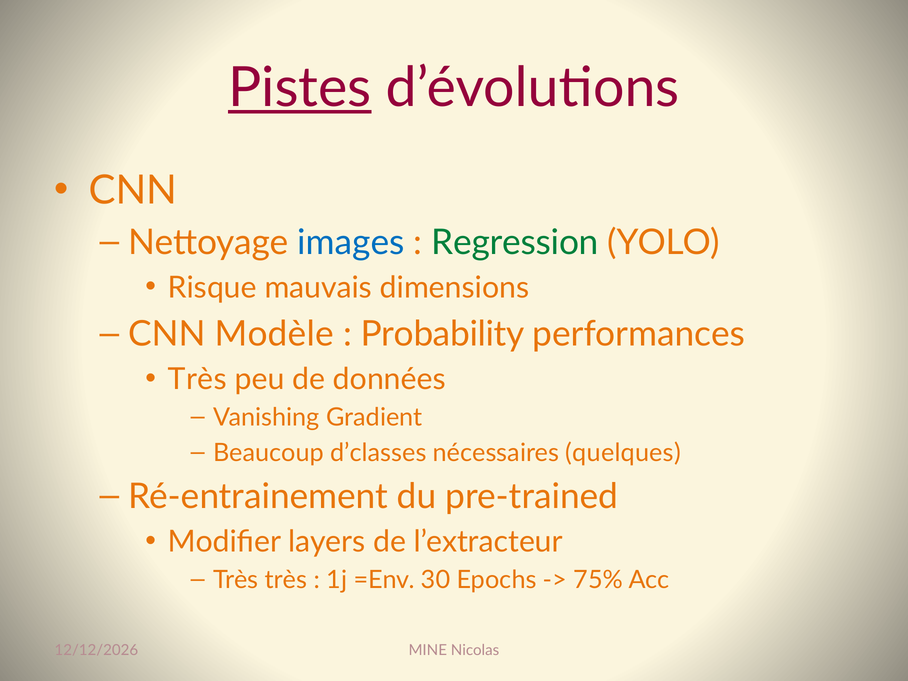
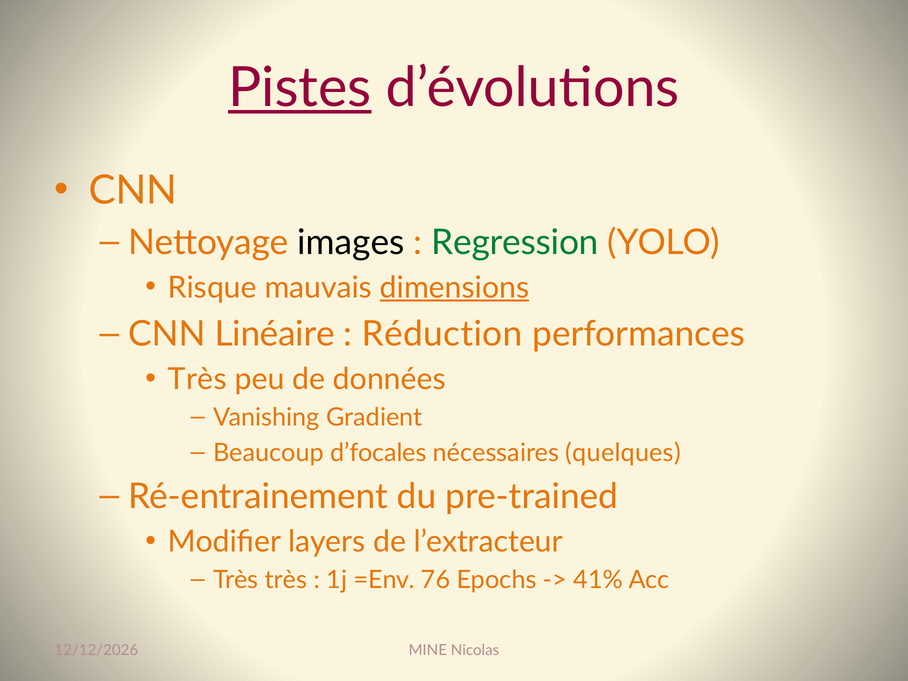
images colour: blue -> black (351, 243)
dimensions underline: none -> present (455, 288)
Modèle: Modèle -> Linéaire (275, 334)
Probability: Probability -> Réduction (442, 334)
d’classes: d’classes -> d’focales (378, 453)
30: 30 -> 76 (436, 580)
75%: 75% -> 41% (598, 580)
